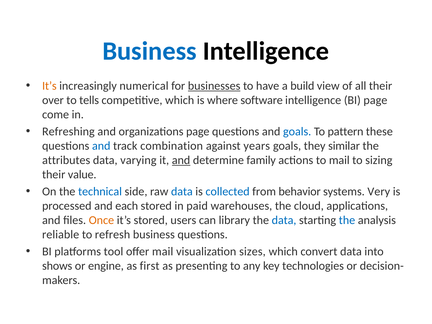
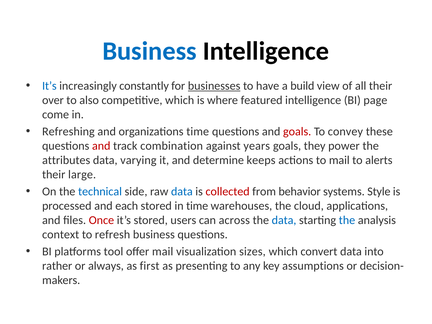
It’s colour: orange -> blue (49, 86)
numerical: numerical -> constantly (144, 86)
tells: tells -> also (89, 100)
software: software -> featured (262, 100)
organizations page: page -> time (198, 131)
goals colour: blue -> red (297, 131)
pattern: pattern -> convey (345, 131)
and colour: blue -> red (101, 146)
similar: similar -> power (344, 146)
and underline: present -> none (181, 160)
family: family -> keeps (261, 160)
sizing: sizing -> alerts (379, 160)
value: value -> large (82, 175)
collected colour: blue -> red (228, 191)
Very: Very -> Style (379, 191)
in paid: paid -> time (197, 206)
Once colour: orange -> red (101, 220)
library: library -> across (234, 220)
reliable: reliable -> context (61, 235)
shows: shows -> rather (57, 266)
engine: engine -> always (106, 266)
technologies: technologies -> assumptions (313, 266)
